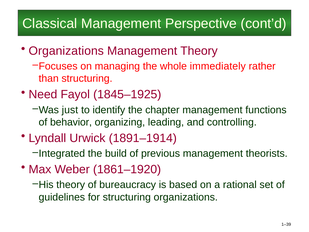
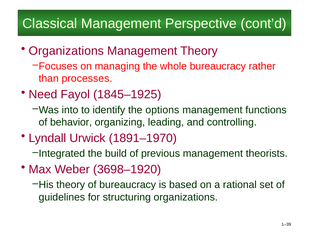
whole immediately: immediately -> bureaucracy (218, 66)
than structuring: structuring -> processes (87, 78)
just: just -> into (70, 110)
chapter: chapter -> options (162, 110)
1891–1914: 1891–1914 -> 1891–1970 (143, 138)
1861–1920: 1861–1920 -> 3698–1920 (127, 169)
